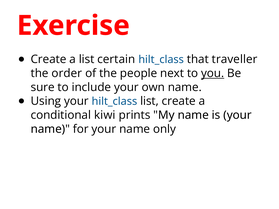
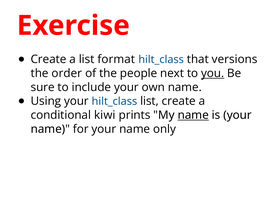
certain: certain -> format (116, 59)
traveller: traveller -> versions (235, 59)
name underline: none -> present (193, 115)
